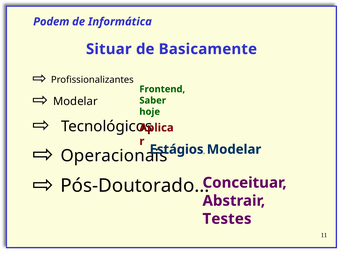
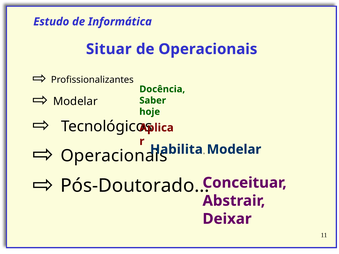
Podem: Podem -> Estudo (51, 22)
de Basicamente: Basicamente -> Operacionais (208, 49)
Frontend: Frontend -> Docência (162, 89)
Estágios: Estágios -> Habilita (176, 150)
Testes: Testes -> Deixar (227, 219)
